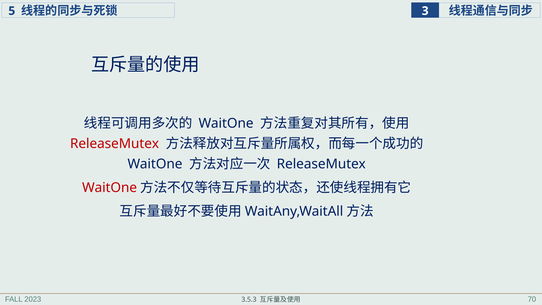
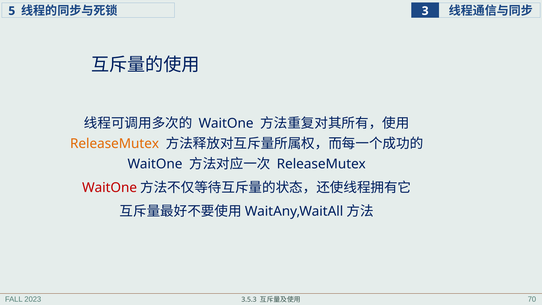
ReleaseMutex colour: red -> orange (115, 144)
